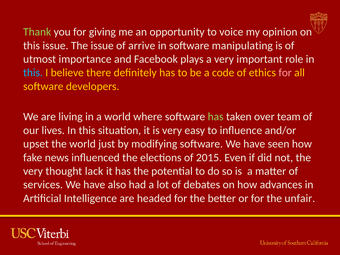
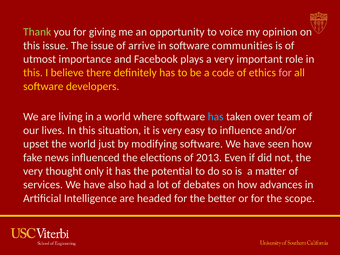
manipulating: manipulating -> communities (242, 46)
this colour: light blue -> yellow (33, 73)
has colour: light green -> light blue (216, 117)
2015: 2015 -> 2013 (209, 158)
lack: lack -> only (94, 171)
unfair: unfair -> scope (300, 198)
